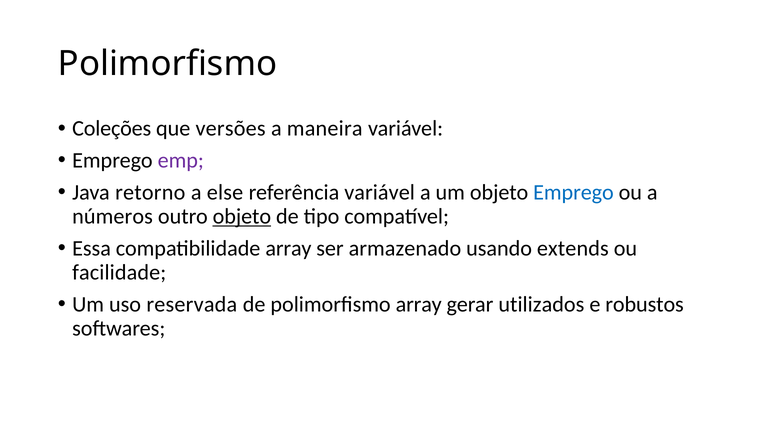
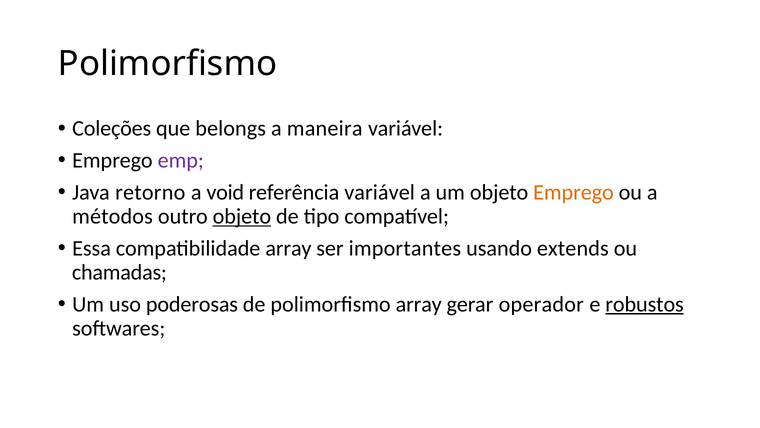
versões: versões -> belongs (231, 128)
else: else -> void (225, 192)
Emprego colour: blue -> orange (573, 192)
números: números -> métodos (113, 216)
armazenado: armazenado -> importantes (405, 248)
facilidade: facilidade -> chamadas (119, 272)
reservada: reservada -> poderosas (192, 304)
utilizados: utilizados -> operador (541, 304)
robustos underline: none -> present (645, 304)
